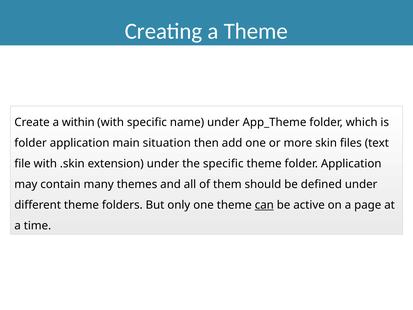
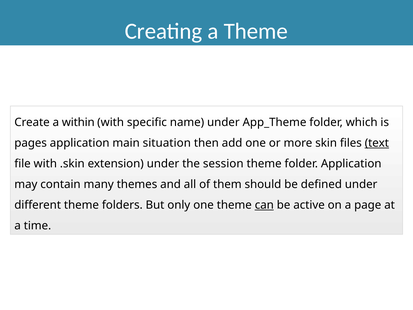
folder: folder -> pages (31, 143)
text underline: none -> present (377, 143)
the specific: specific -> session (223, 164)
